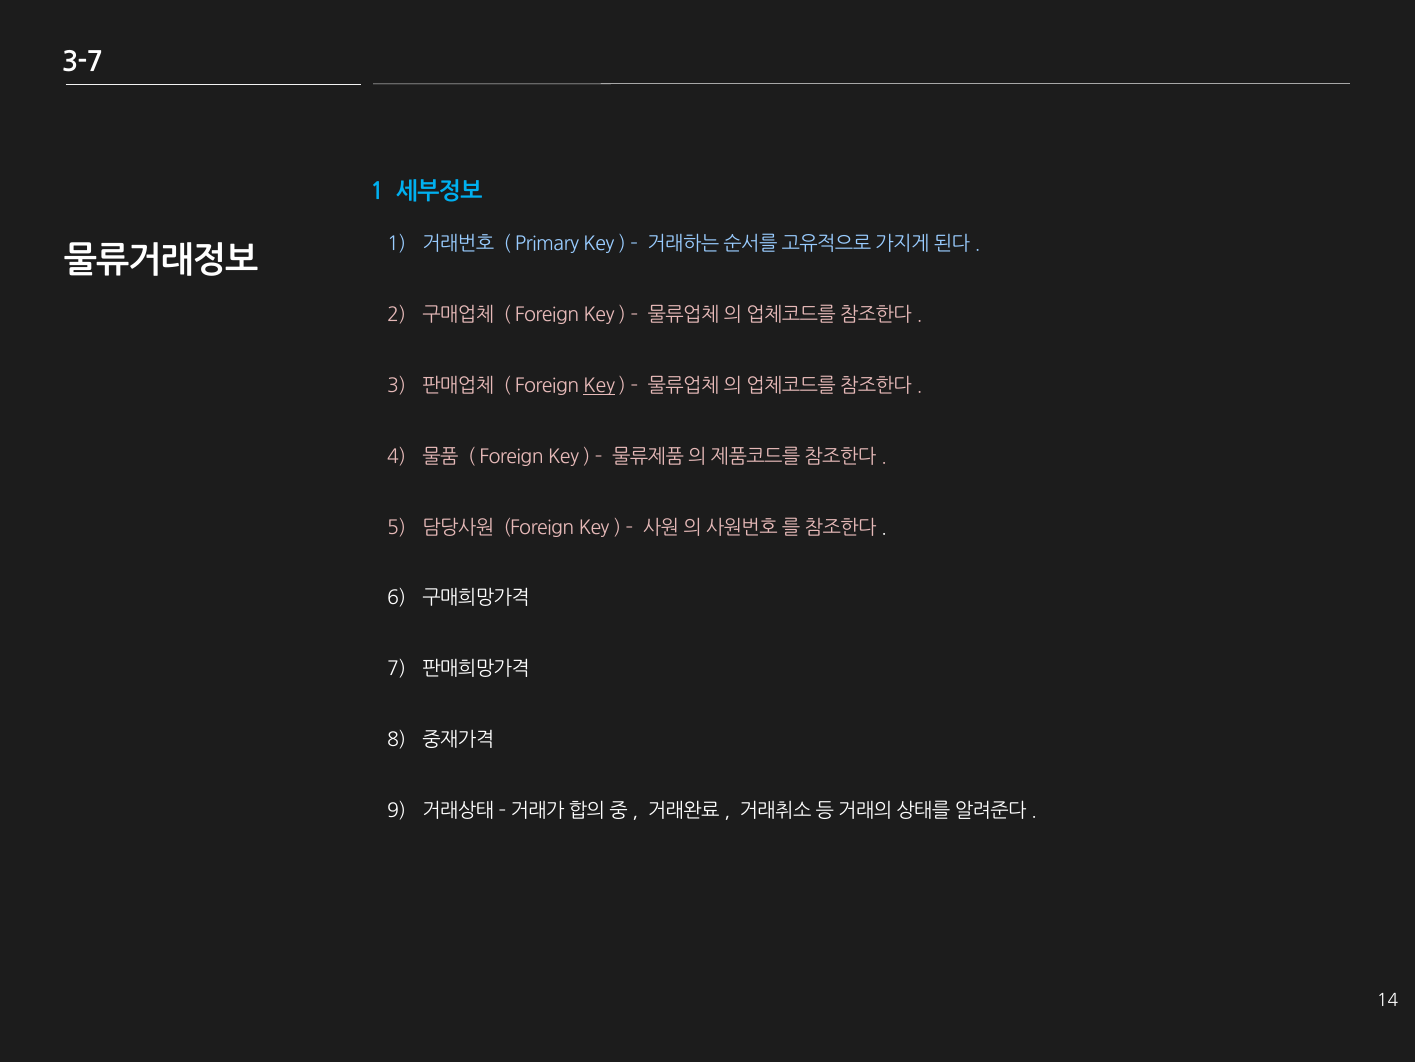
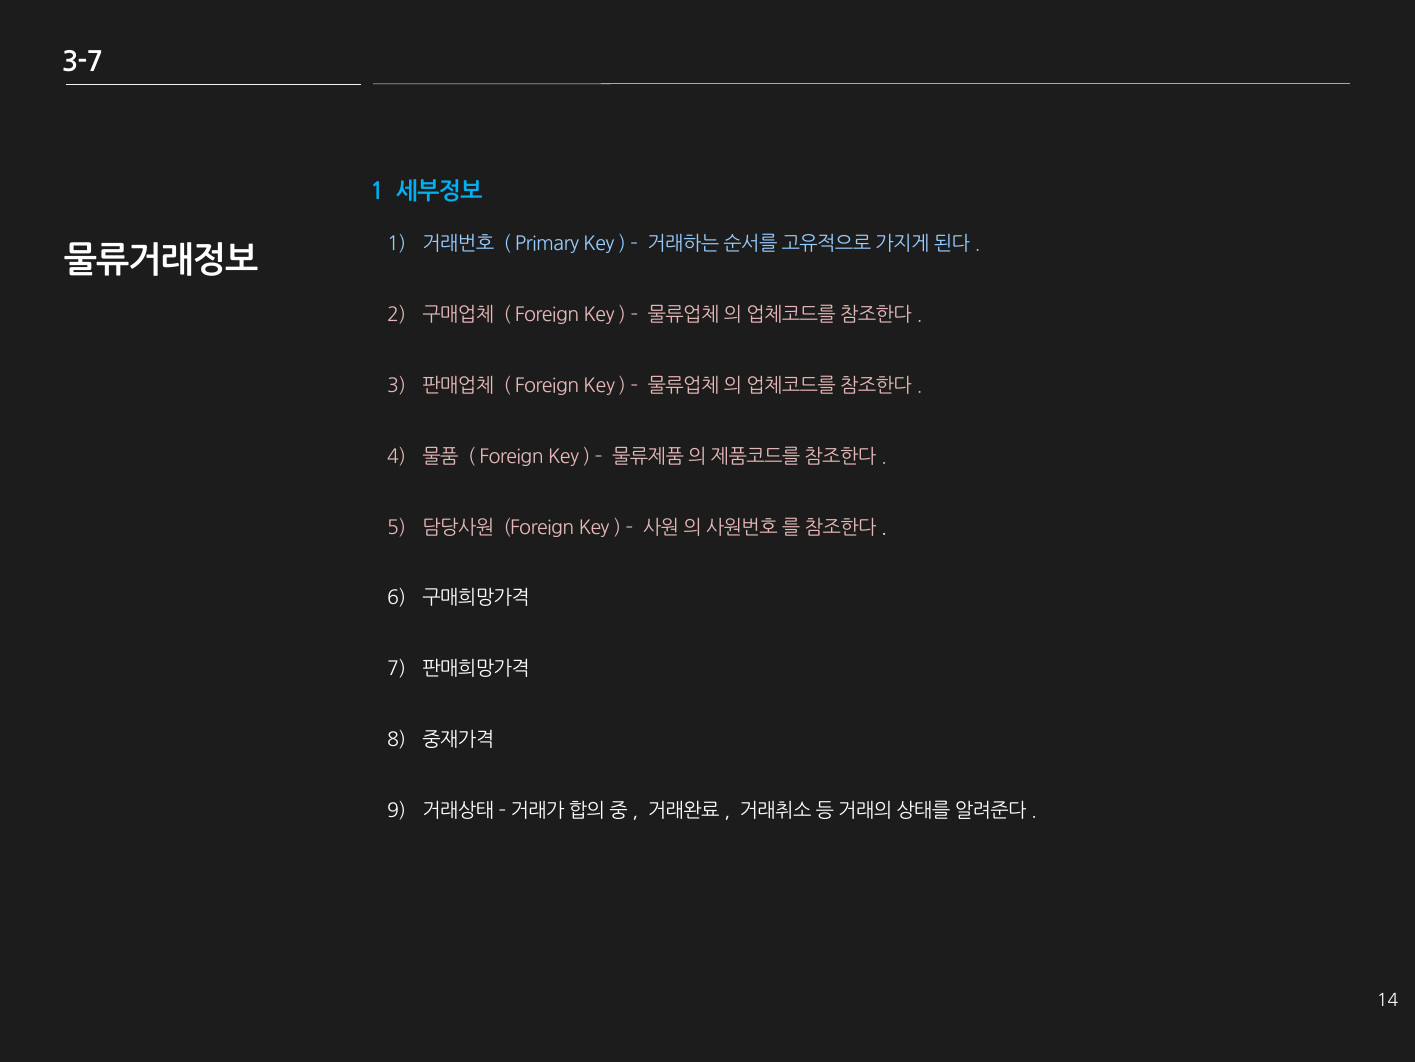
Key underline: present -> none (599, 385)
